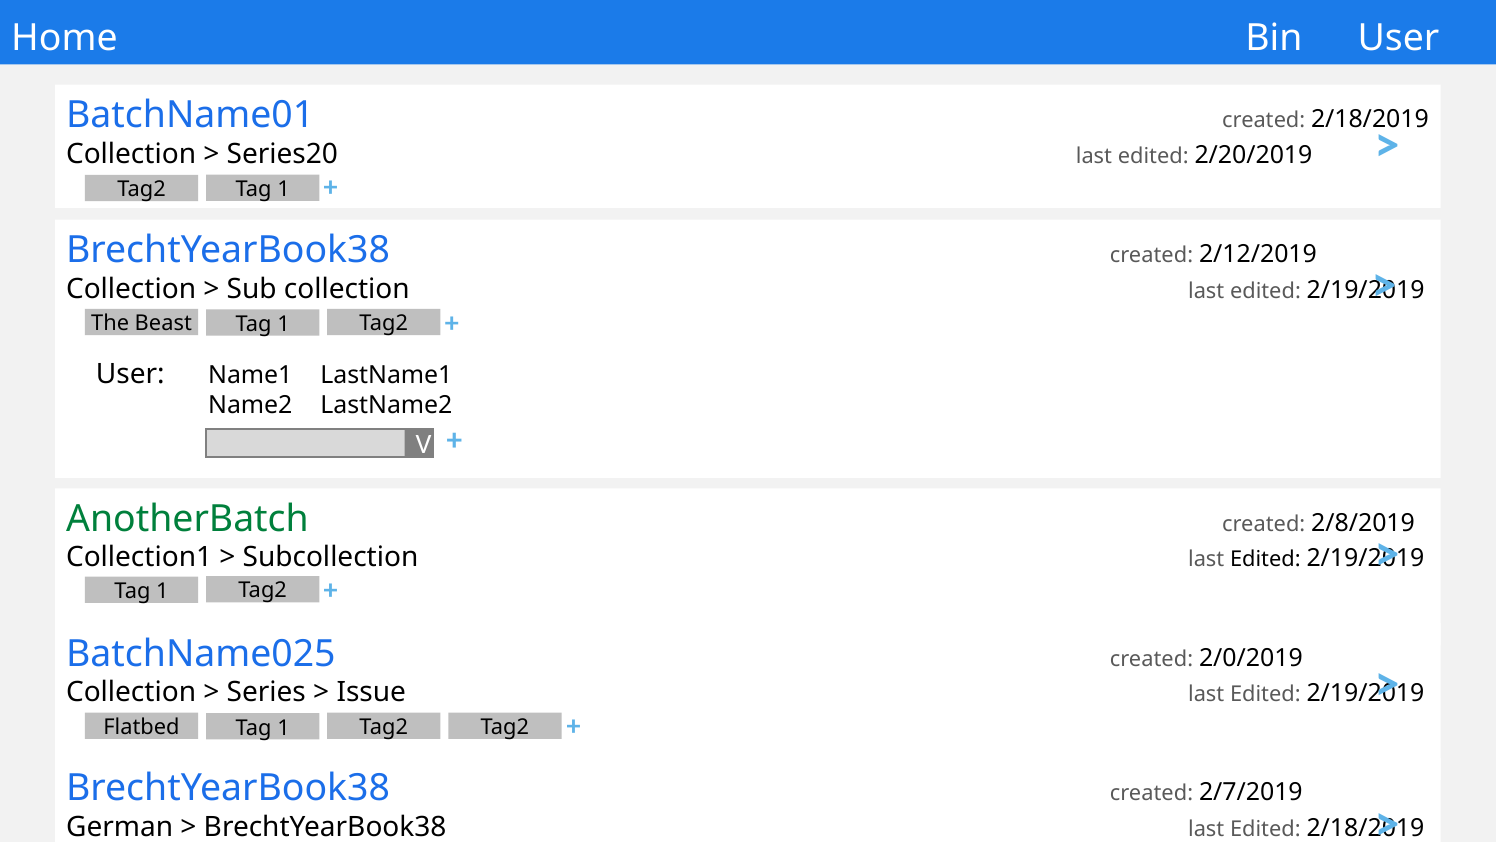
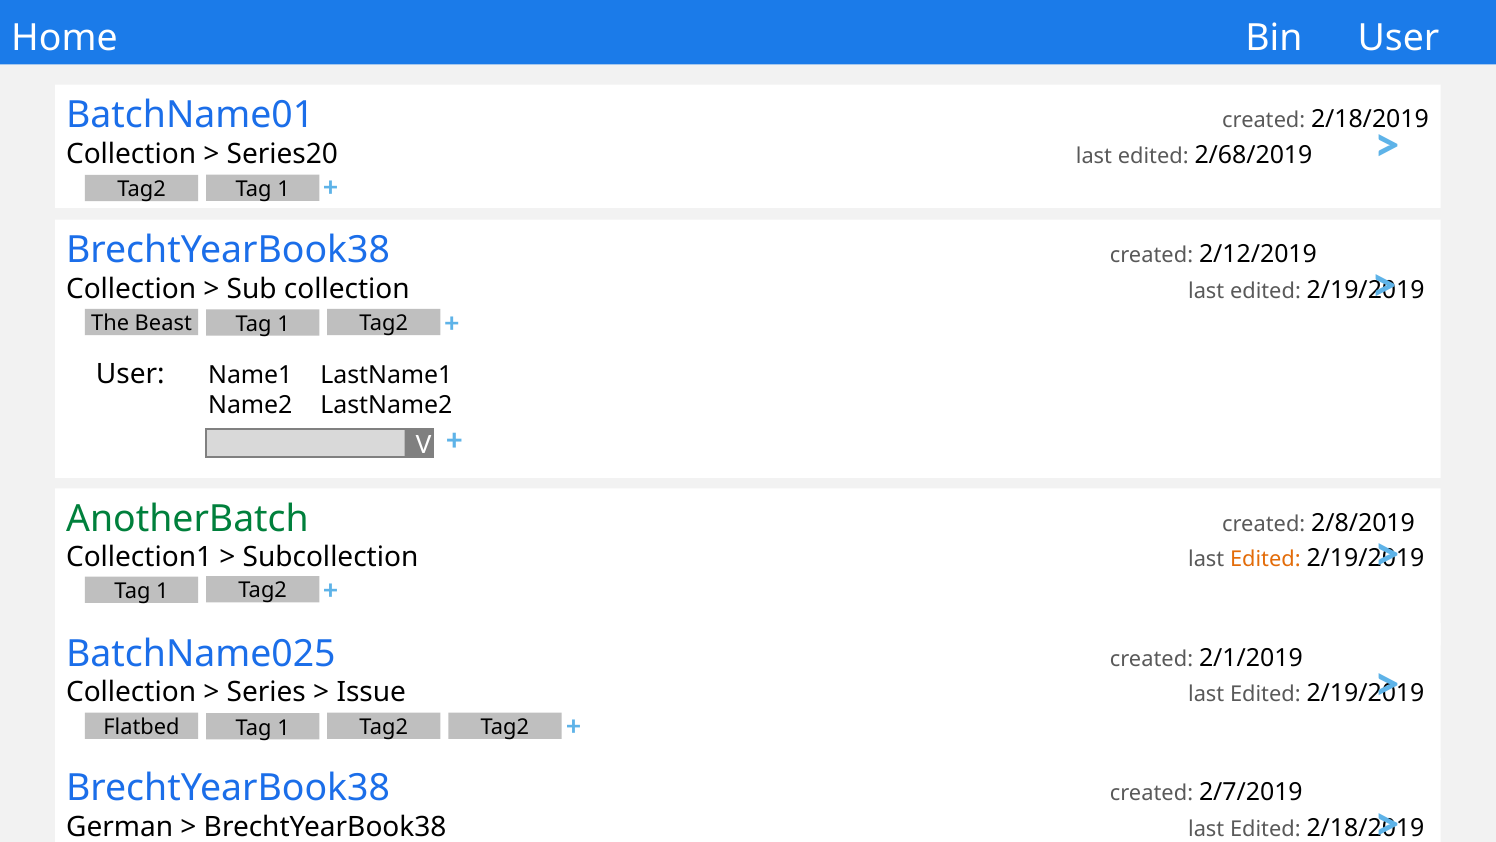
2/20/2019: 2/20/2019 -> 2/68/2019 (1253, 155)
Edited colour: black -> orange (1265, 559)
2/0/2019: 2/0/2019 -> 2/1/2019 (1251, 658)
